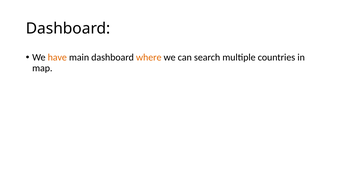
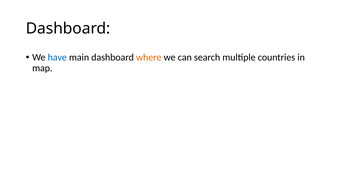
have colour: orange -> blue (57, 57)
